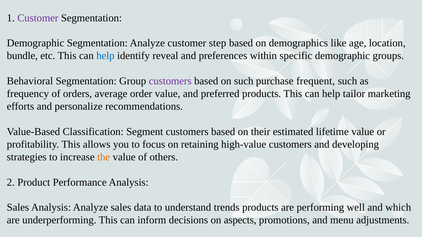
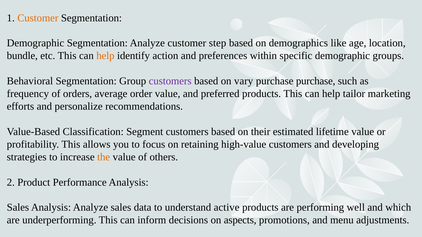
Customer colour: purple -> orange (38, 18)
help colour: blue -> orange (105, 56)
reveal: reveal -> action (165, 56)
on such: such -> vary (244, 81)
purchase frequent: frequent -> purchase (316, 81)
trends: trends -> active (227, 208)
